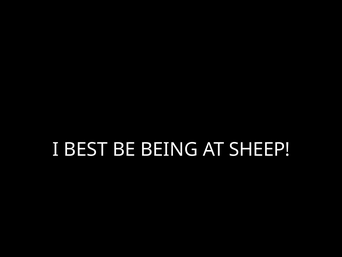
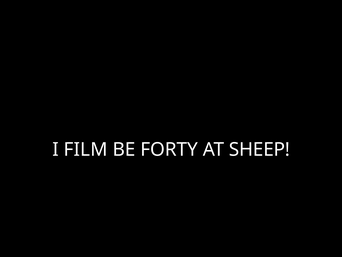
BEST: BEST -> FILM (86, 149)
BEING: BEING -> FORTY (169, 149)
